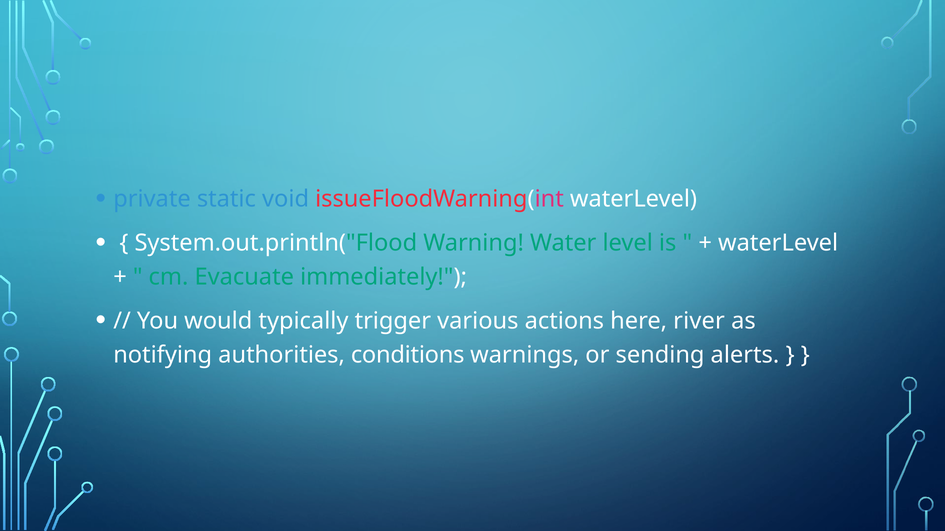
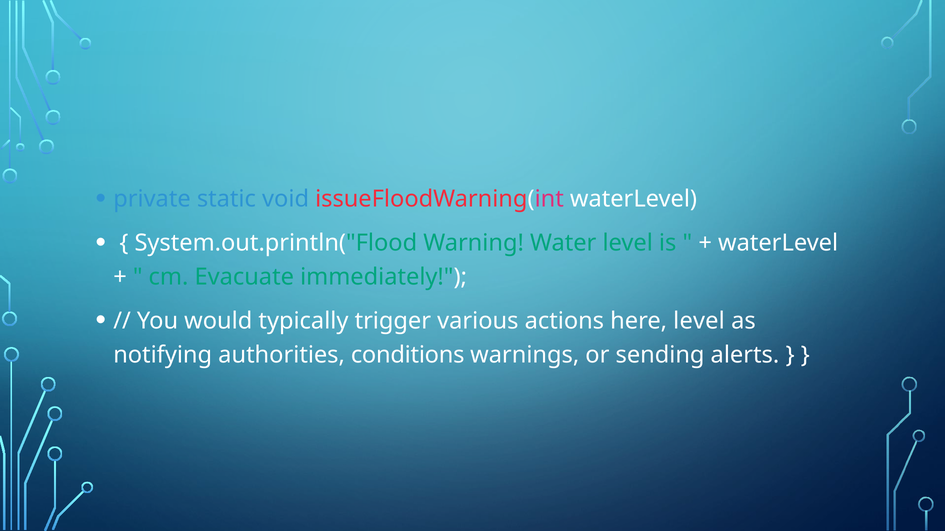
here river: river -> level (699, 321)
